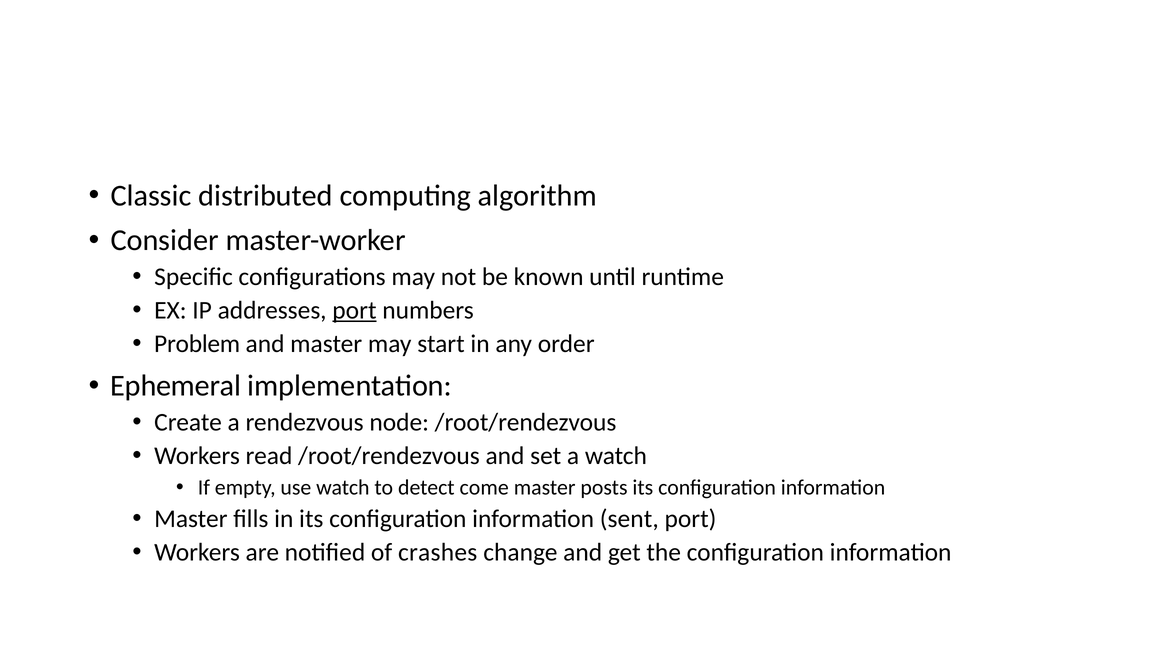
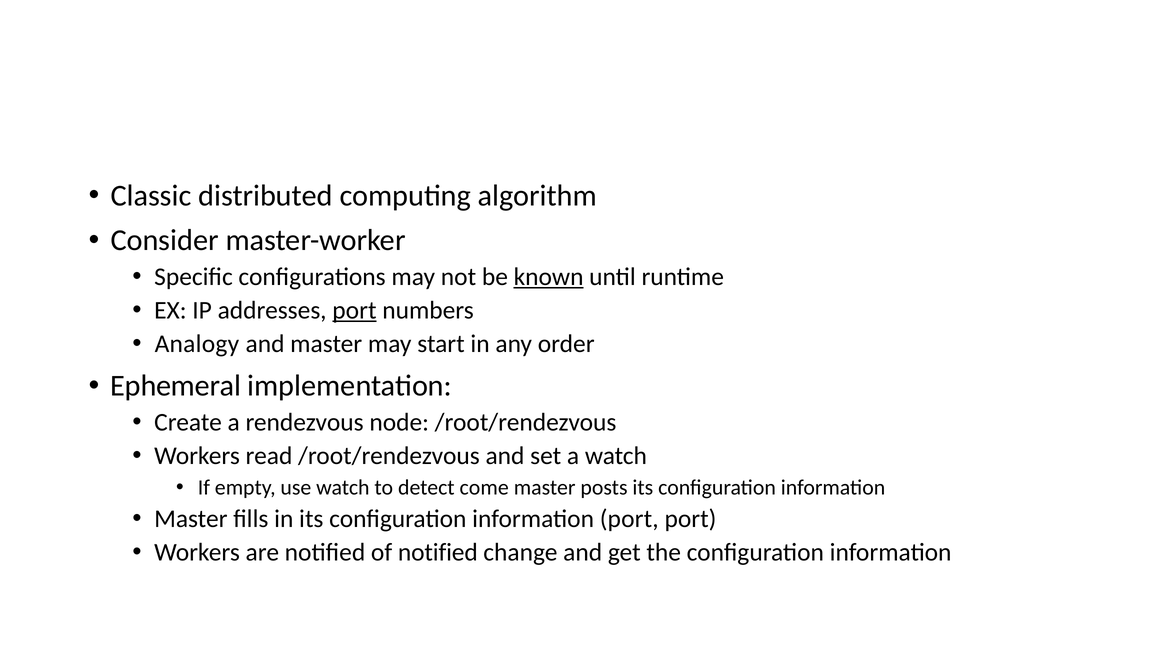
known underline: none -> present (549, 276)
Problem: Problem -> Analogy (197, 344)
information sent: sent -> port (629, 519)
of crashes: crashes -> notified (438, 552)
